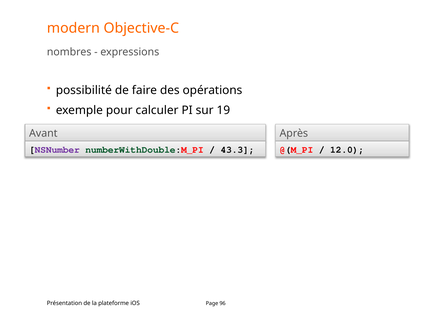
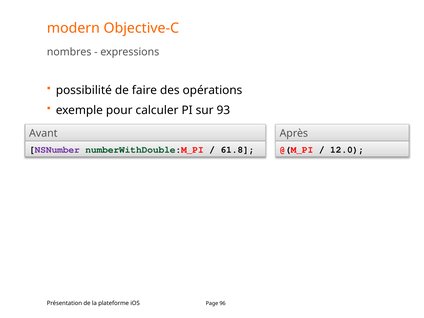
19: 19 -> 93 (223, 110)
43.3: 43.3 -> 61.8 (237, 150)
